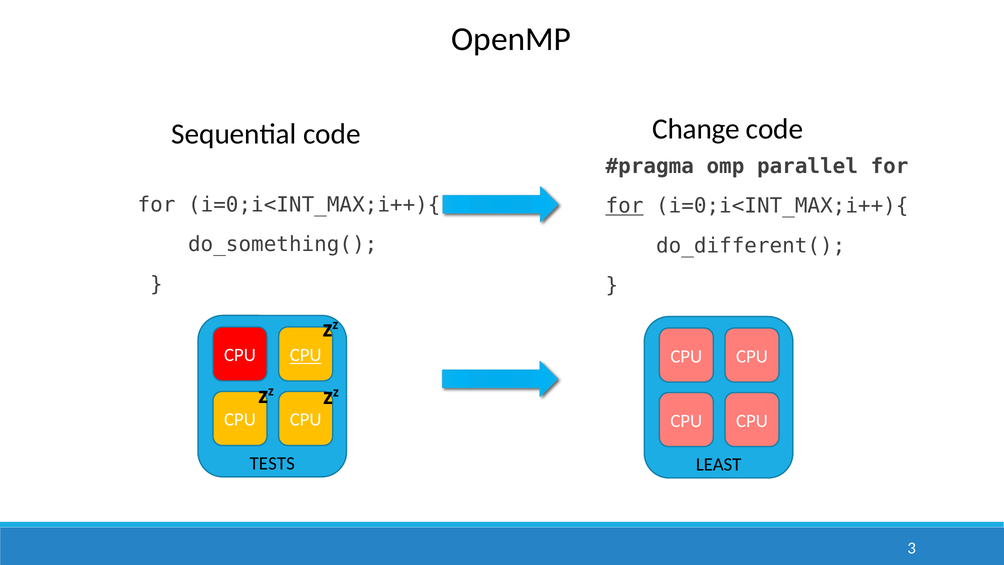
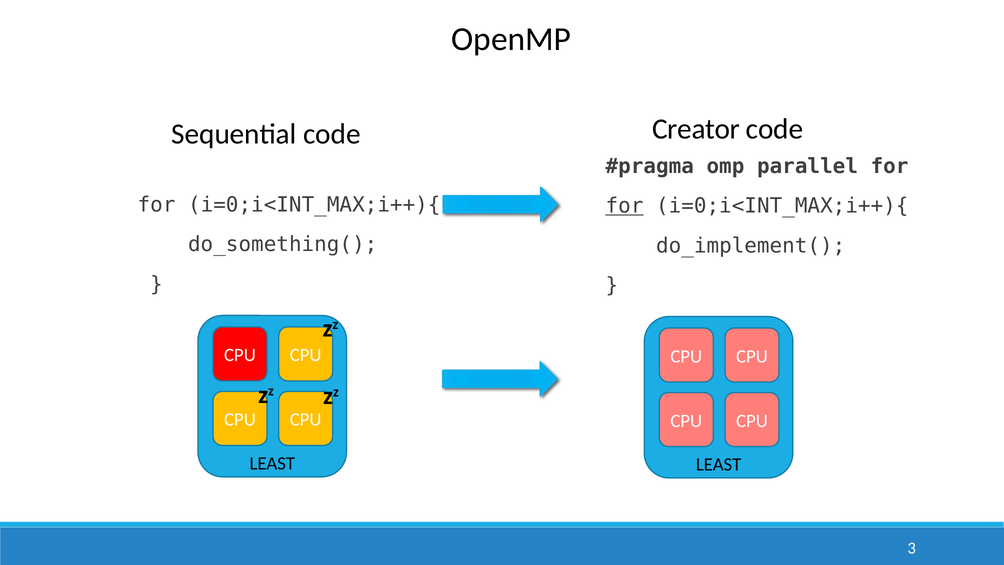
Change: Change -> Creator (696, 129)
do_different(: do_different( -> do_implement( (751, 246)
CPU underline: present -> none (306, 355)
TESTS: TESTS -> LEAST (272, 463)
